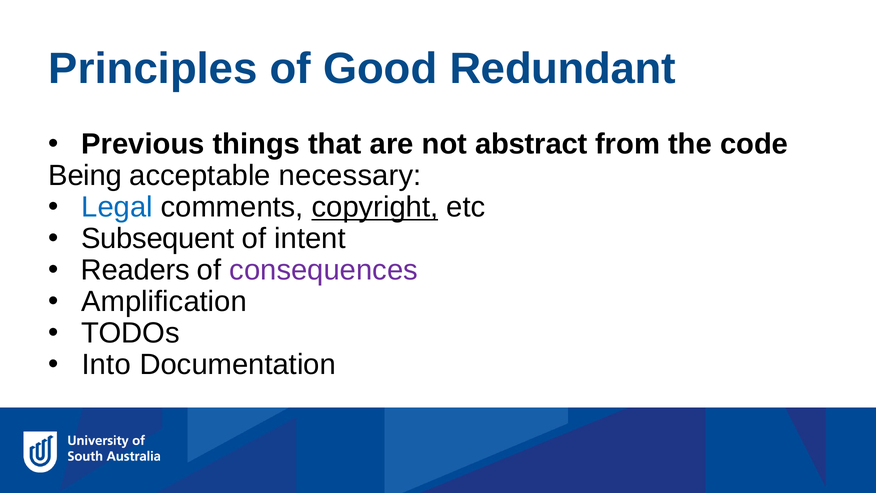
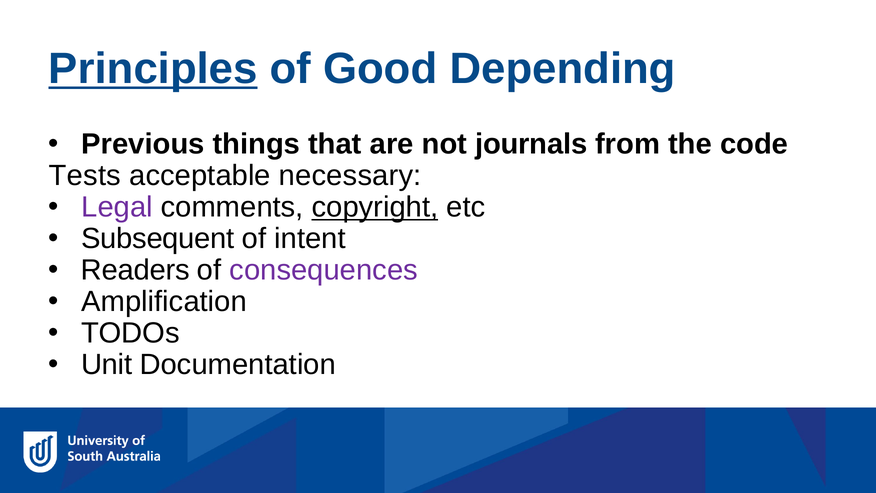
Principles underline: none -> present (153, 69)
Redundant: Redundant -> Depending (563, 69)
abstract: abstract -> journals (531, 144)
Being: Being -> Tests (85, 176)
Legal colour: blue -> purple (117, 207)
Into: Into -> Unit (107, 365)
